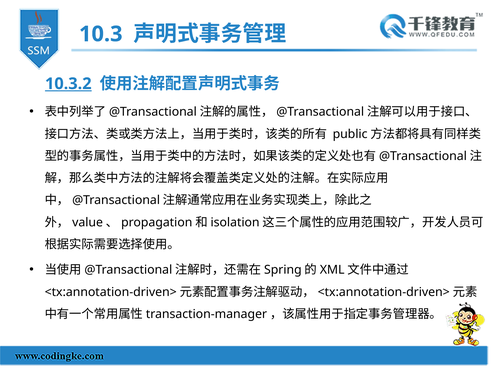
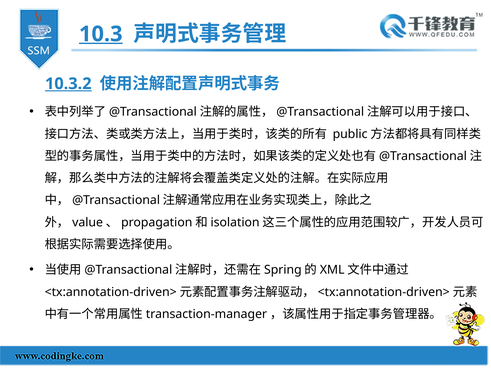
10.3 underline: none -> present (101, 34)
